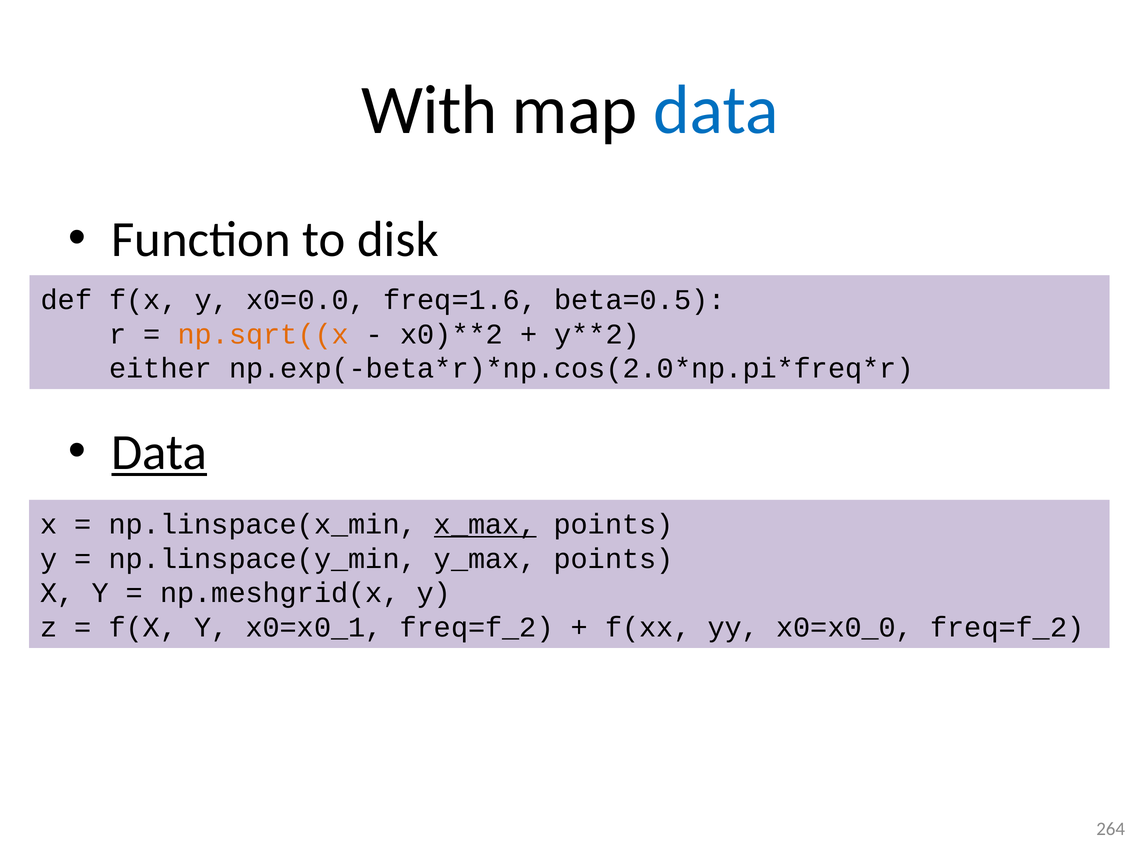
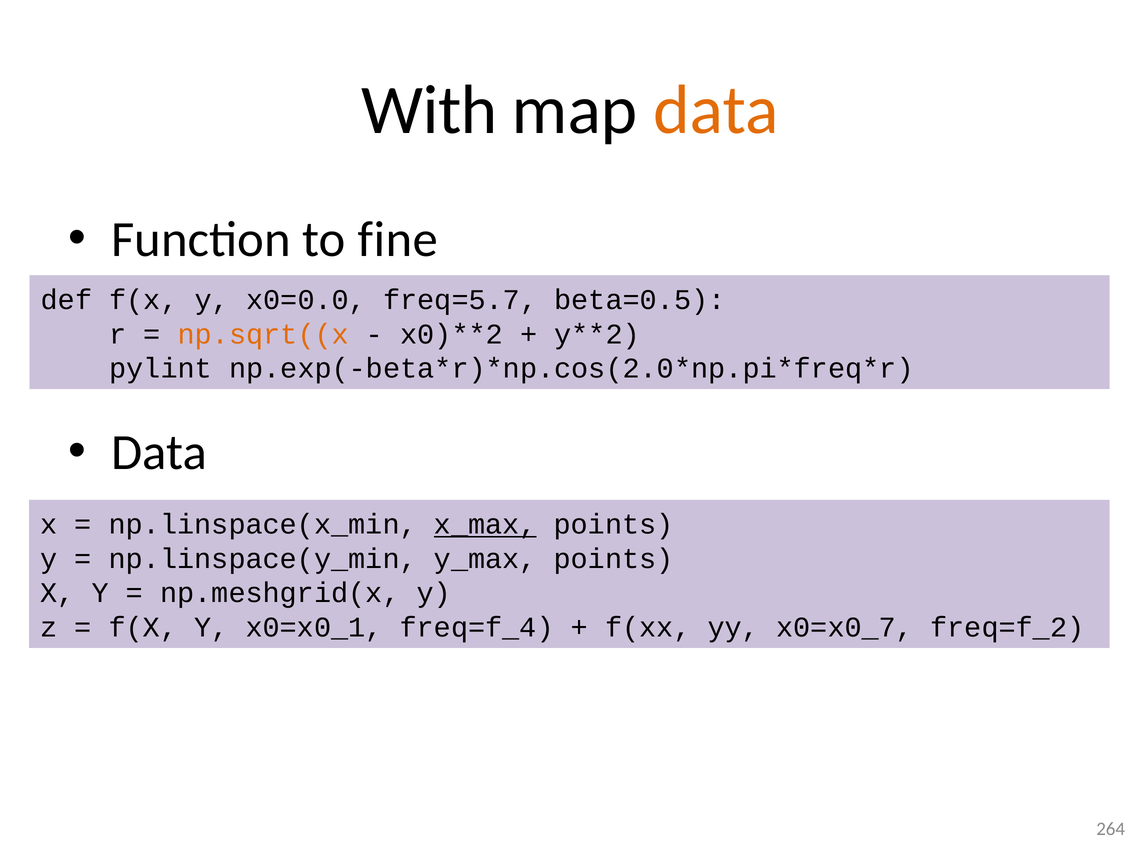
data colour: blue -> orange (716, 110)
disk: disk -> fine (398, 239)
freq=1.6: freq=1.6 -> freq=5.7 (460, 300)
either: either -> pylint (161, 368)
Data underline: present -> none (159, 452)
x0=x0_1 freq=f_2: freq=f_2 -> freq=f_4 (477, 627)
x0=x0_0: x0=x0_0 -> x0=x0_7 (845, 627)
